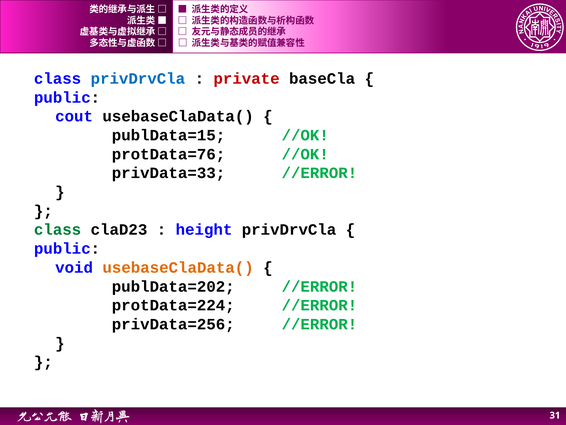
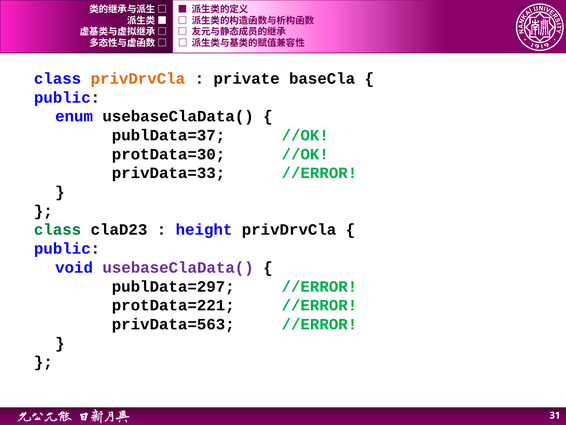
privDrvCla colour: blue -> orange (138, 79)
private colour: red -> black (247, 79)
cout: cout -> enum (74, 116)
publData=15: publData=15 -> publData=37 (169, 135)
protData=76: protData=76 -> protData=30 (169, 154)
usebaseClaData( colour: orange -> purple (178, 267)
publData=202: publData=202 -> publData=297 (173, 286)
protData=224: protData=224 -> protData=221 (173, 305)
privData=256: privData=256 -> privData=563 (173, 324)
